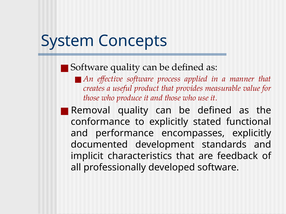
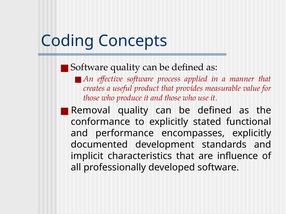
System: System -> Coding (68, 41)
feedback: feedback -> influence (238, 156)
